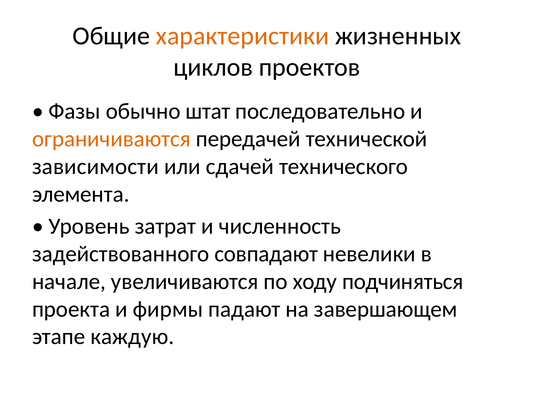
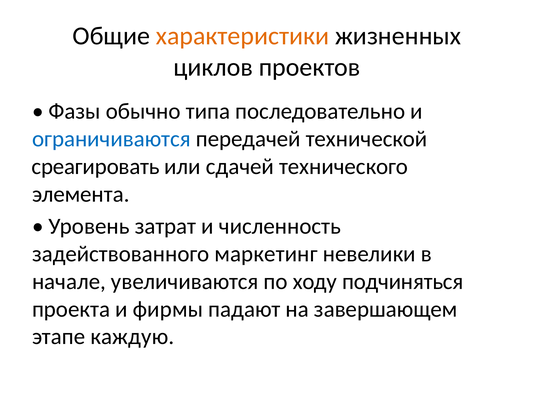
штат: штат -> типа (208, 112)
ограничиваются colour: orange -> blue (111, 139)
зависимости: зависимости -> среагировать (96, 167)
совпадают: совпадают -> маркетинг (266, 254)
